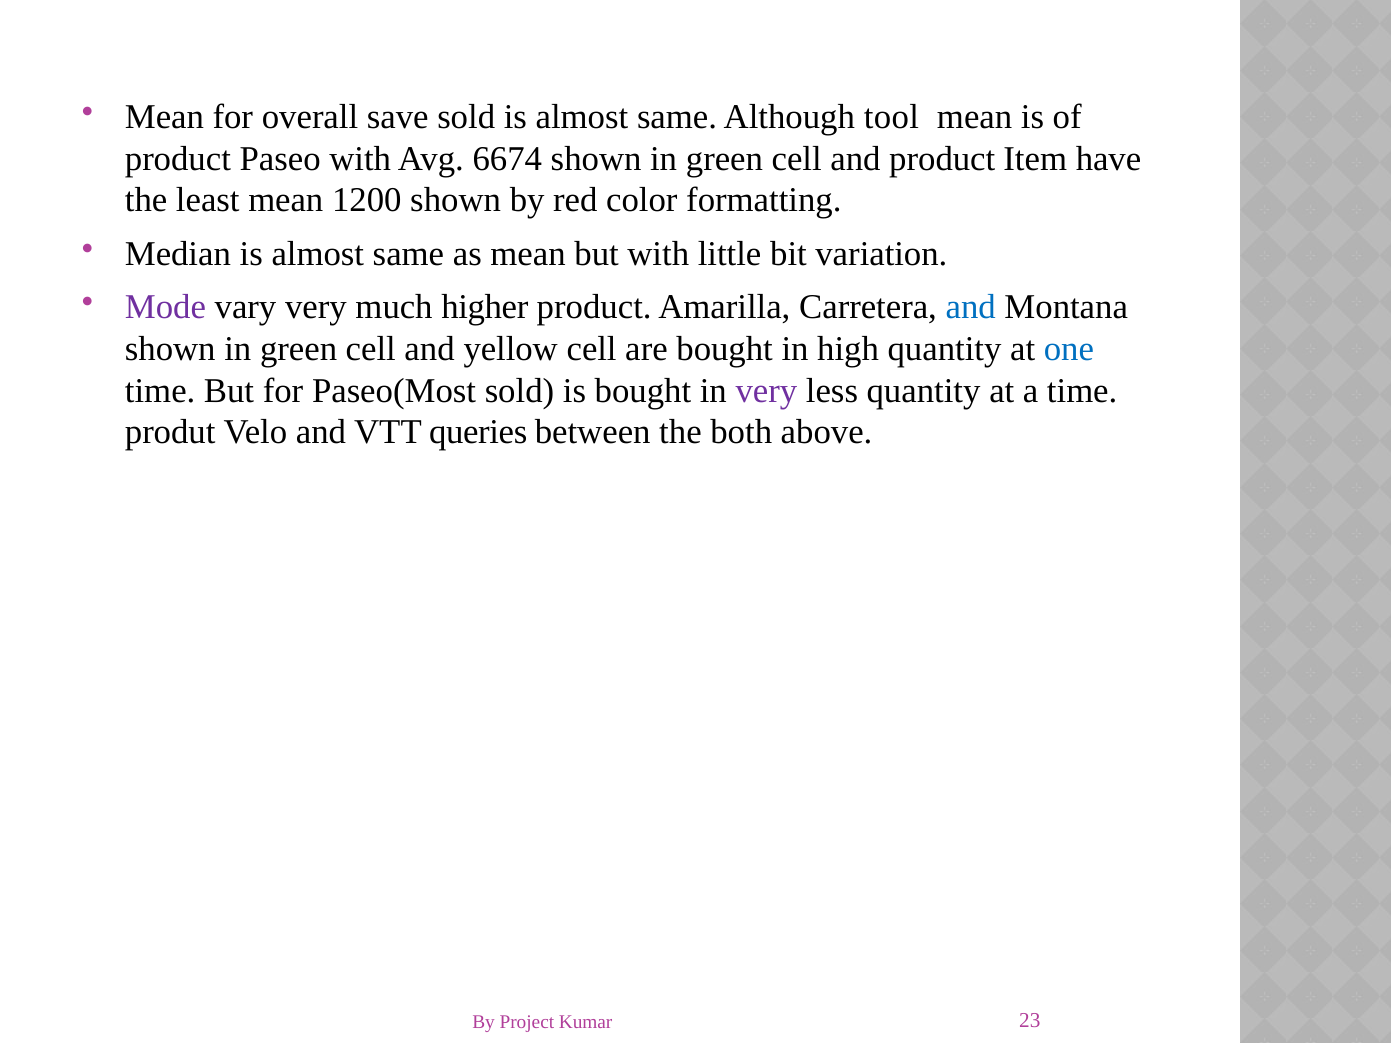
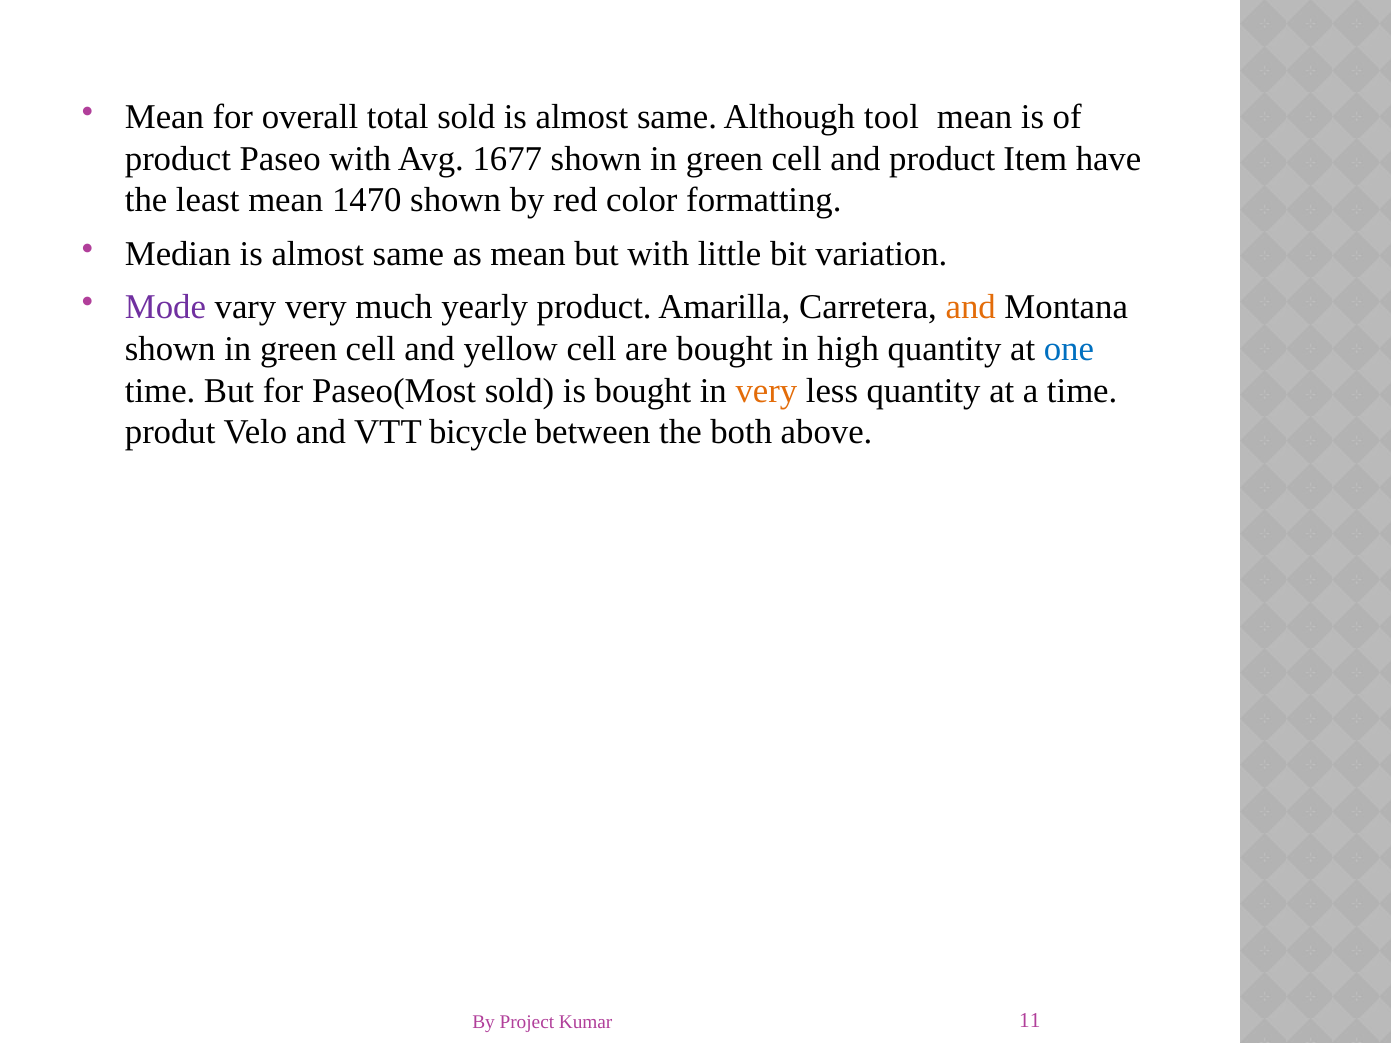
save: save -> total (398, 117)
6674: 6674 -> 1677 (507, 159)
1200: 1200 -> 1470 (367, 201)
higher: higher -> yearly (485, 307)
and colour: blue -> orange (971, 307)
very colour: purple -> orange (766, 391)
queries: queries -> bicycle (478, 432)
23: 23 -> 11 (1030, 1021)
